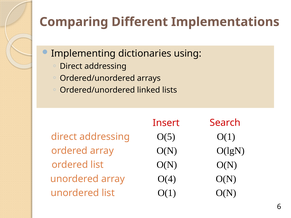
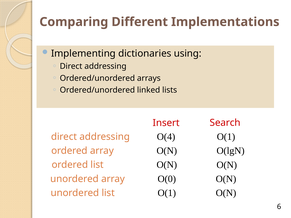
O(5: O(5 -> O(4 (166, 137)
O(4: O(4 -> O(0 (167, 179)
